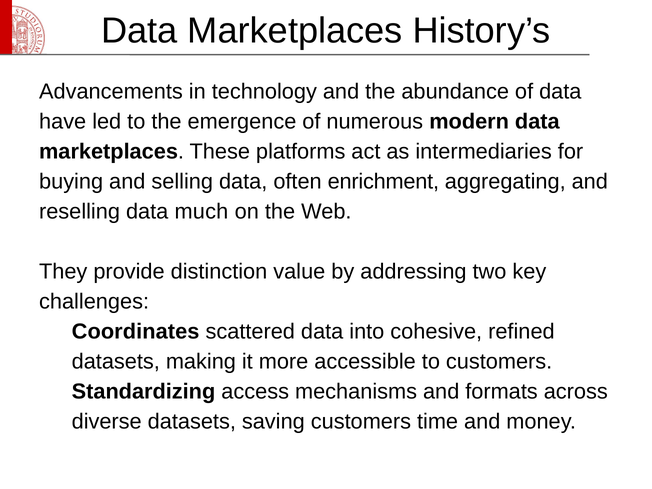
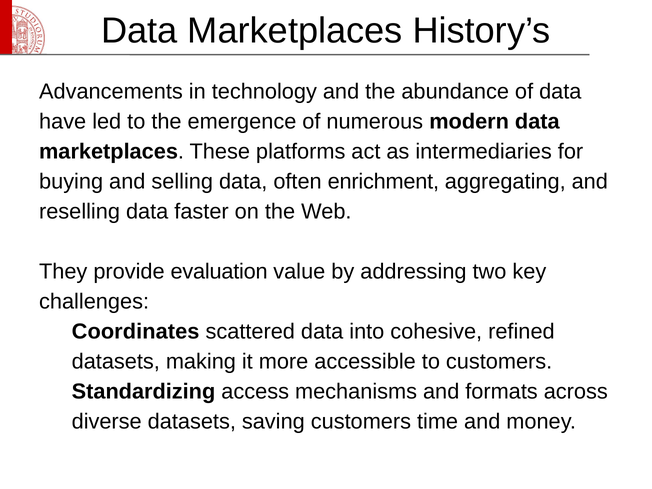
much: much -> faster (202, 212)
distinction: distinction -> evaluation (219, 272)
